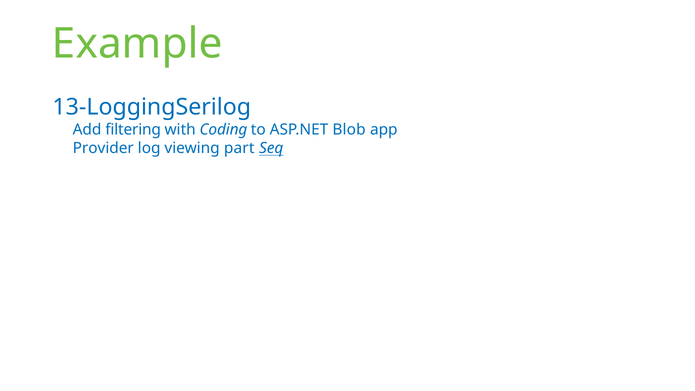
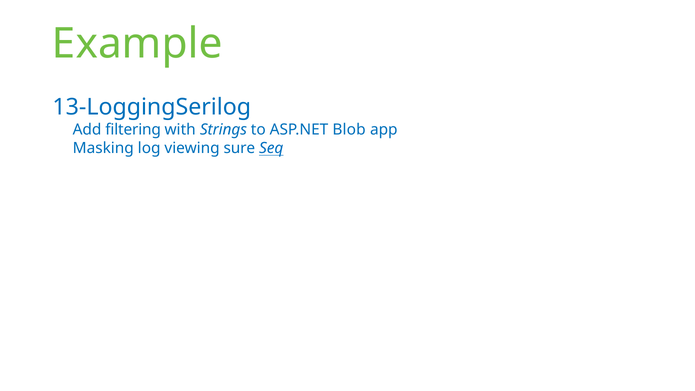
Coding: Coding -> Strings (223, 130)
Provider: Provider -> Masking (103, 148)
part: part -> sure (239, 148)
